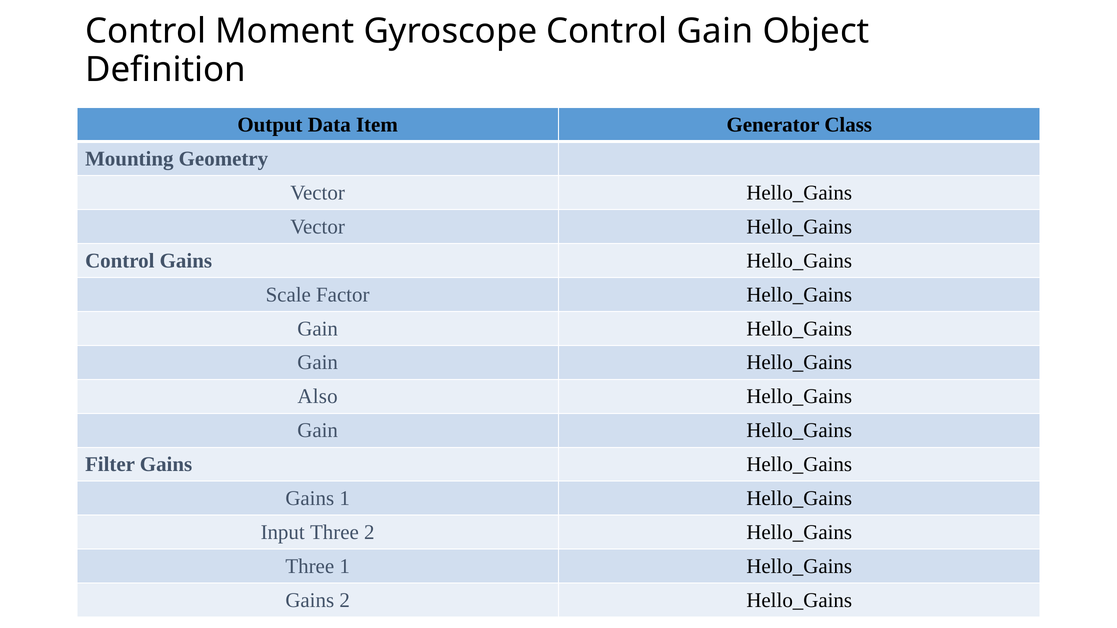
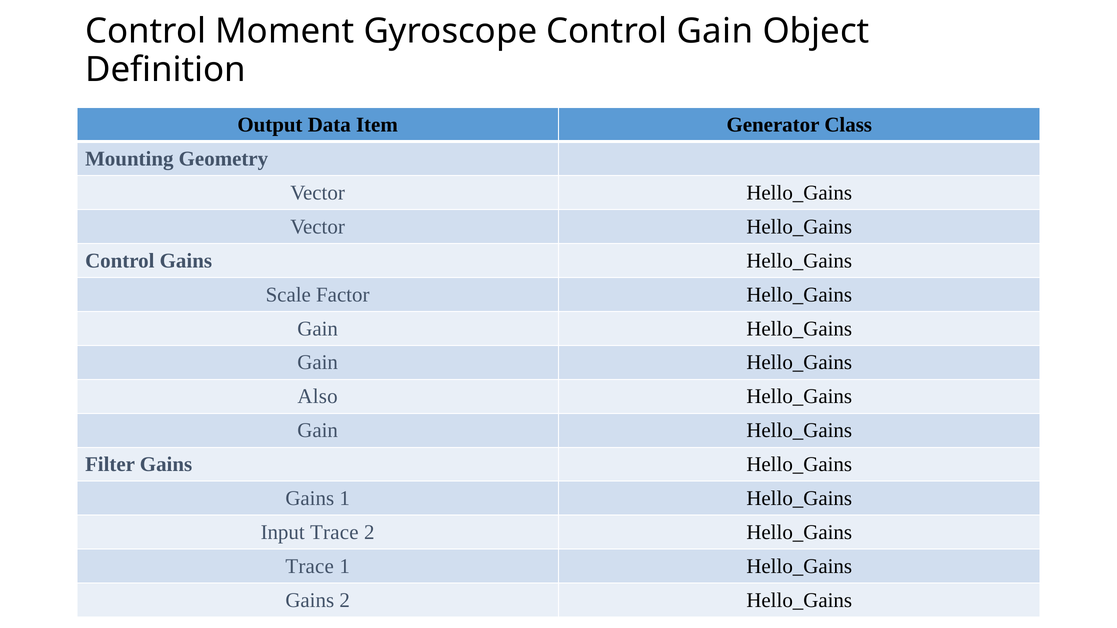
Input Three: Three -> Trace (334, 533)
Three: Three -> Trace (310, 567)
